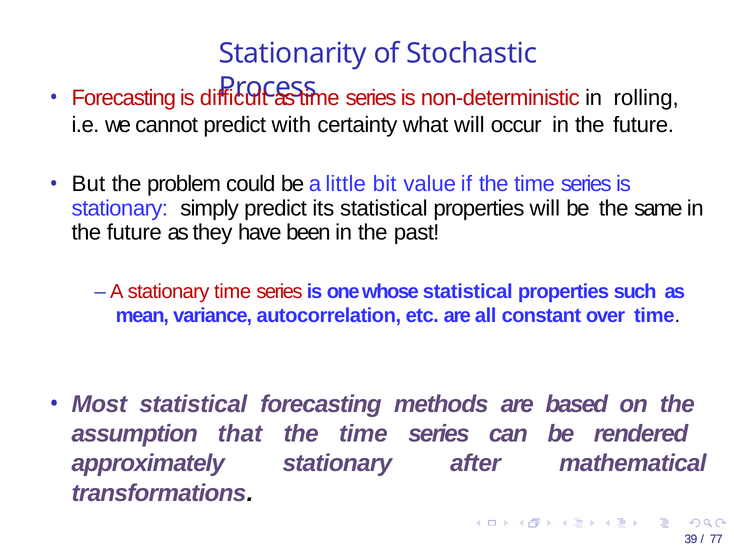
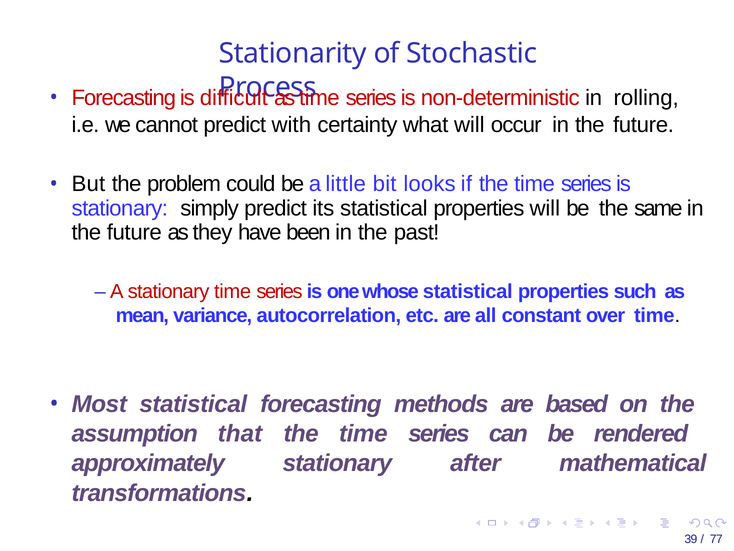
value: value -> looks (430, 184)
